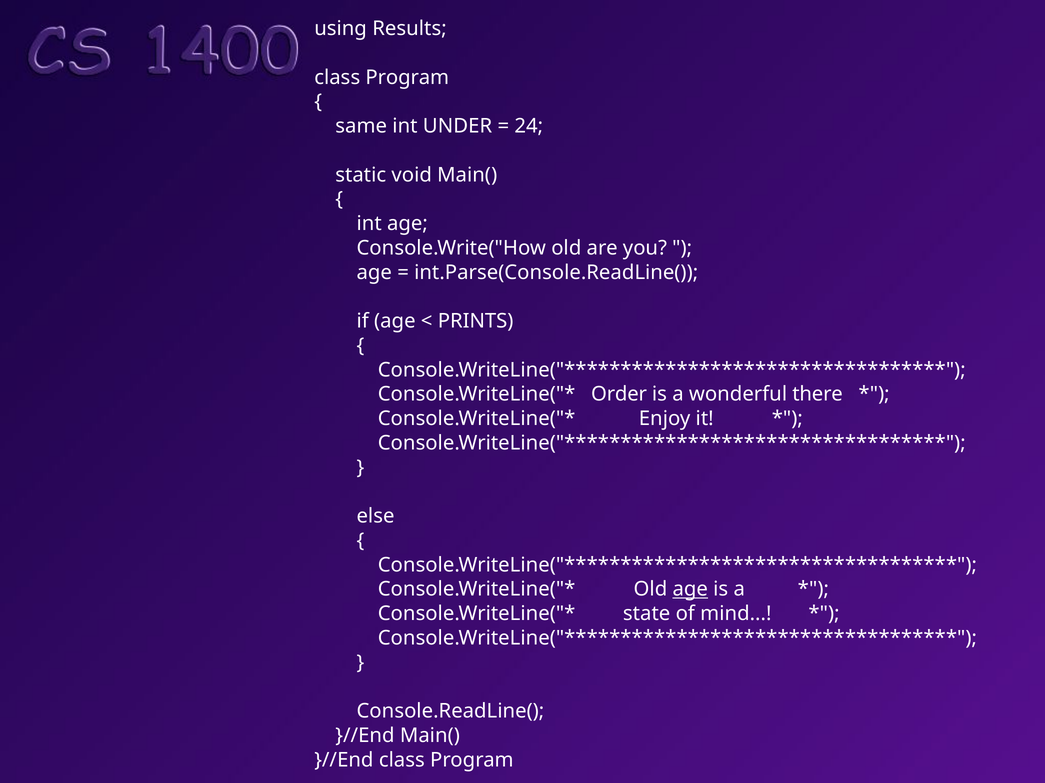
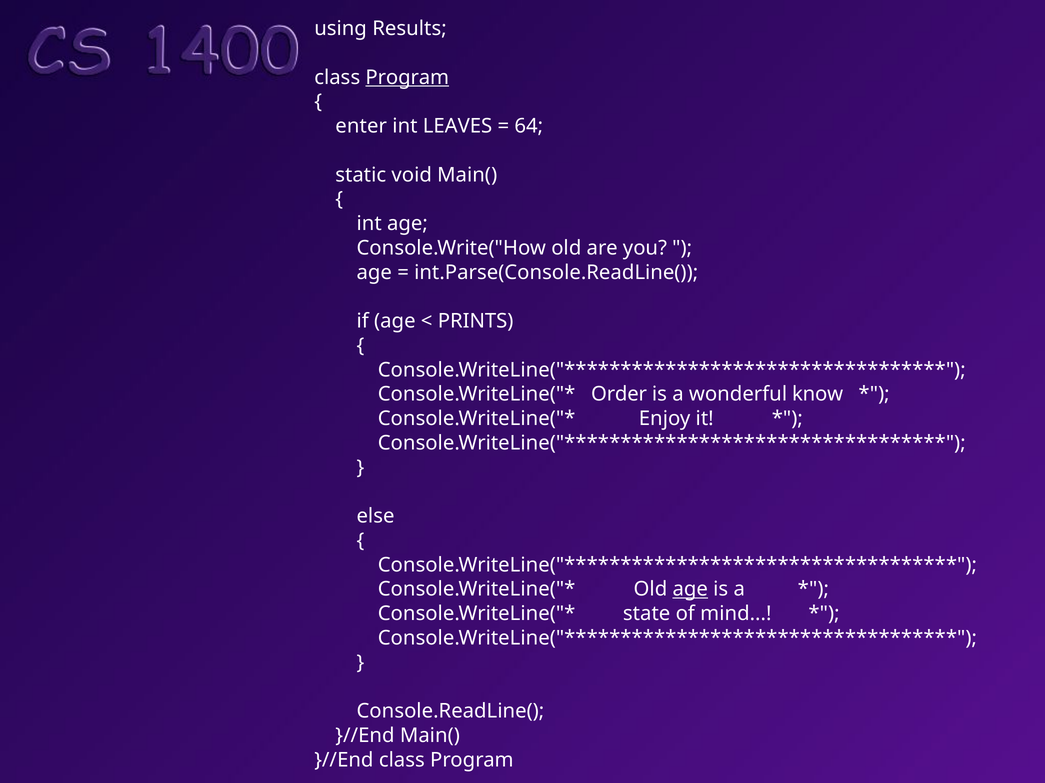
Program underline: none -> present (407, 77)
same: same -> enter (361, 126)
UNDER: UNDER -> LEAVES (458, 126)
24: 24 -> 64 (529, 126)
there: there -> know (818, 395)
